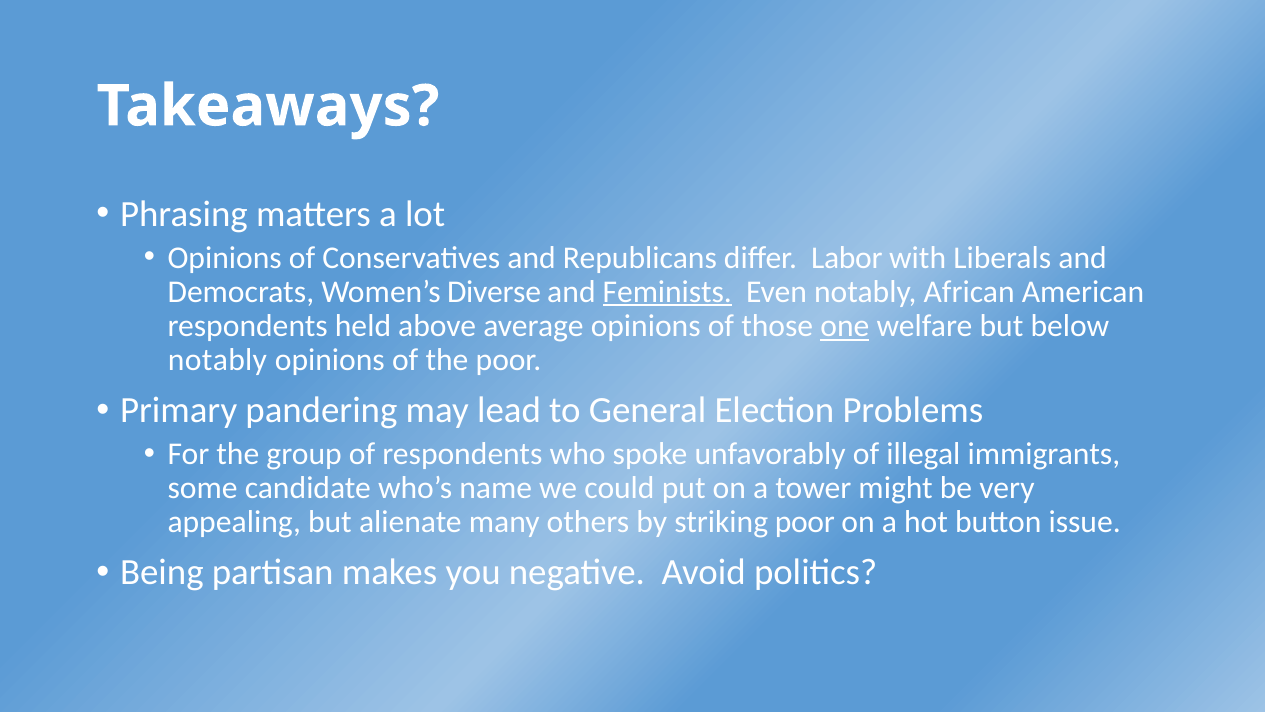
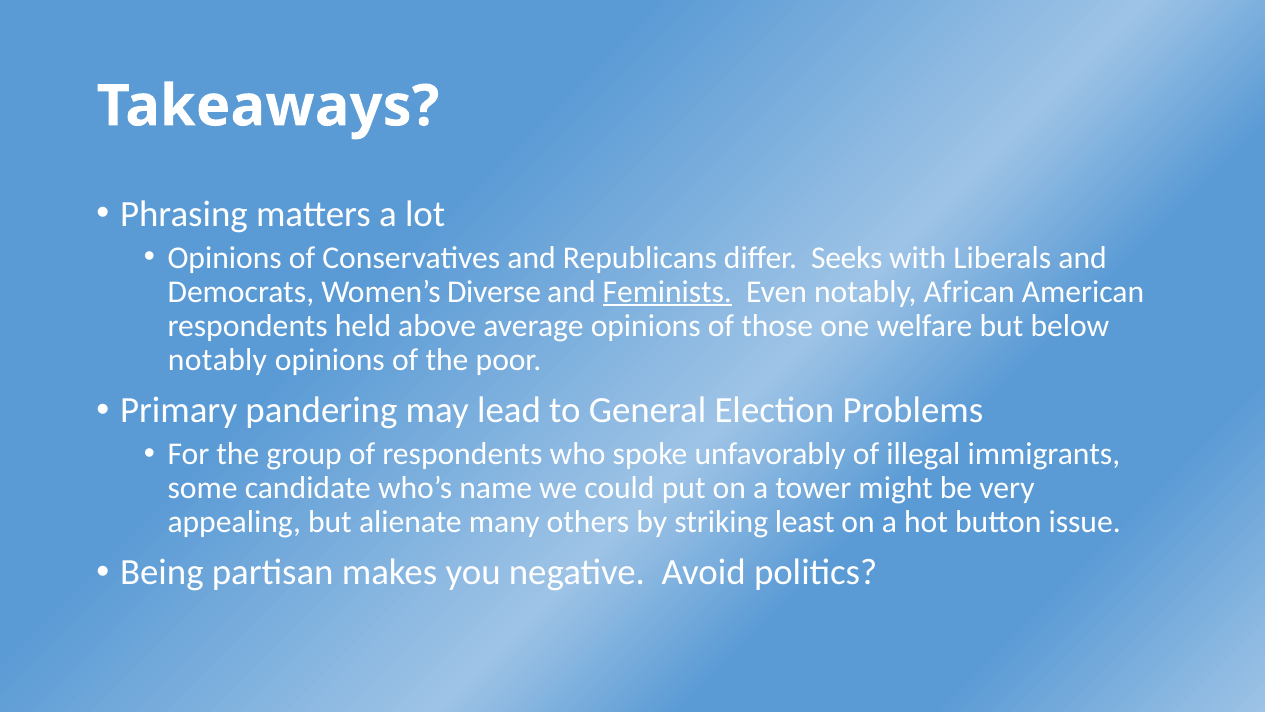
Labor: Labor -> Seeks (847, 257)
one underline: present -> none (845, 326)
striking poor: poor -> least (805, 522)
